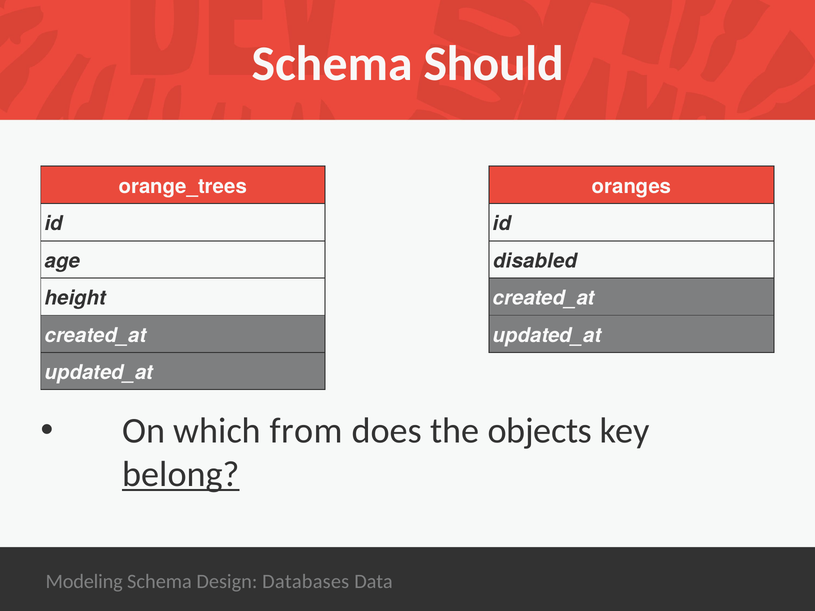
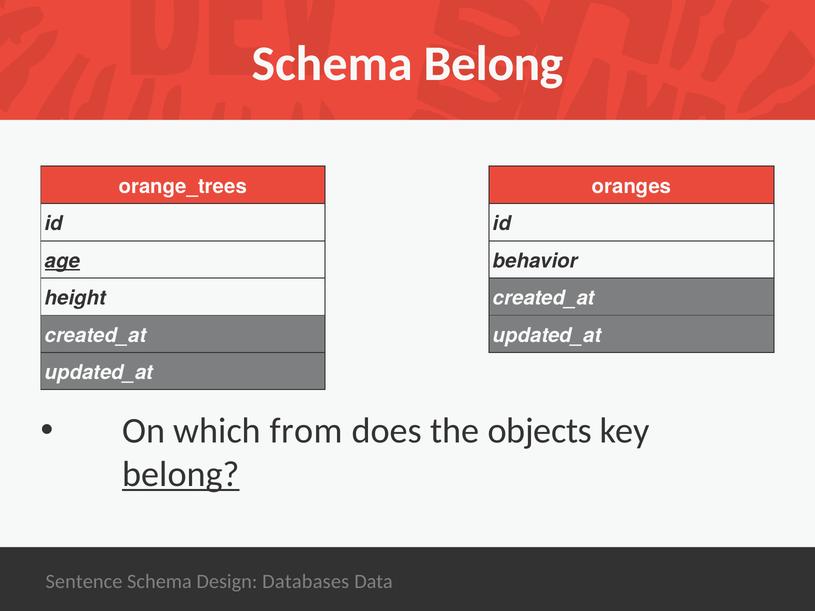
Schema Should: Should -> Belong (494, 64)
age underline: none -> present (62, 261)
disabled: disabled -> behavior (535, 261)
Modeling: Modeling -> Sentence (84, 582)
